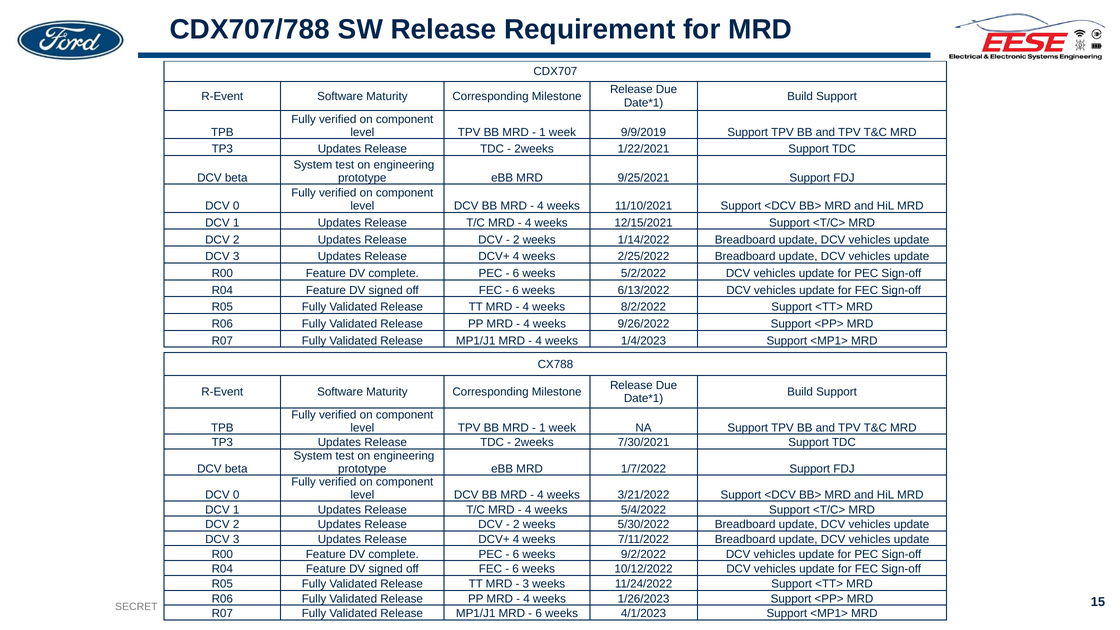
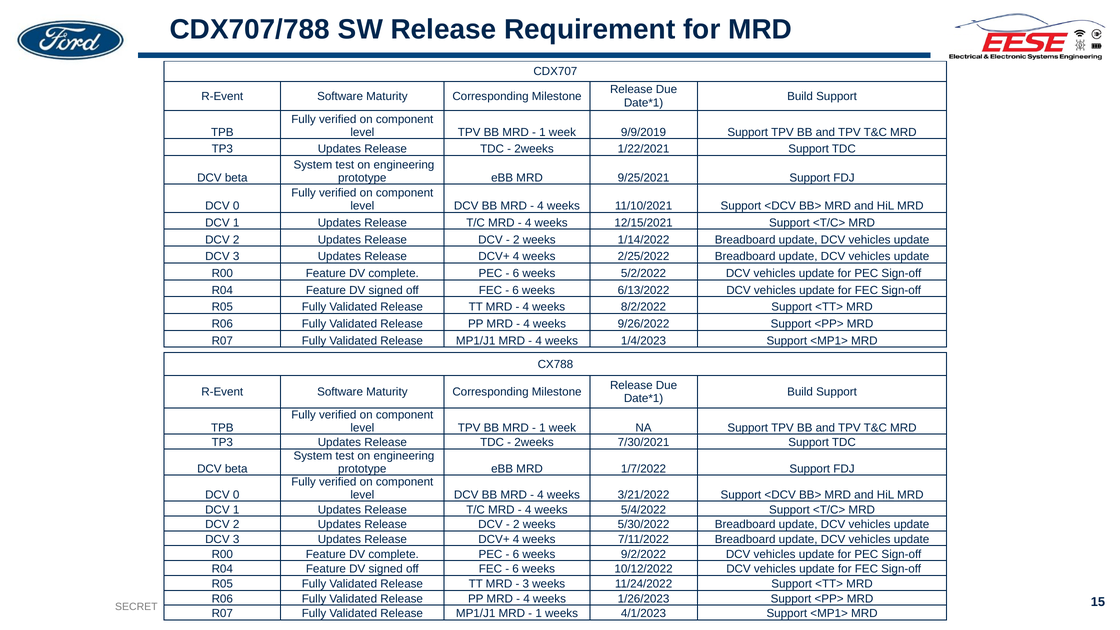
6: 6 -> 1 (539, 614)
